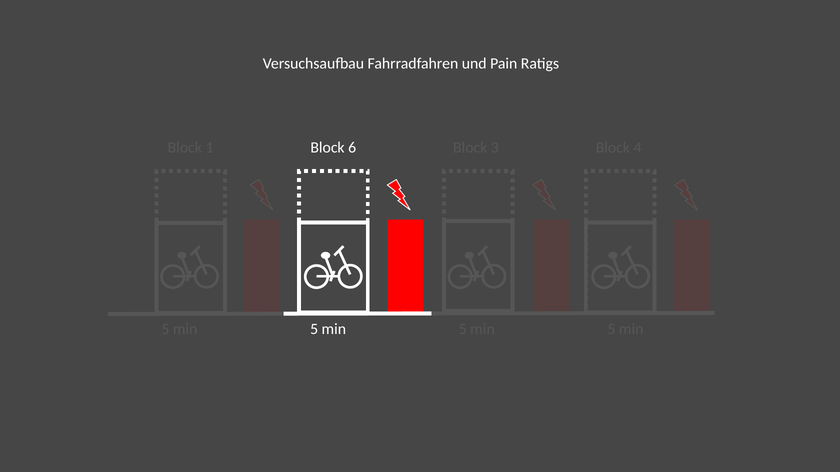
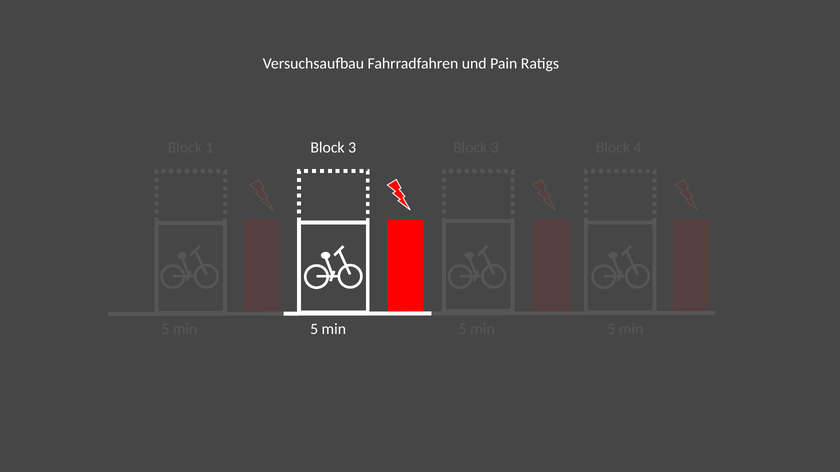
6: 6 -> 3 (352, 148)
